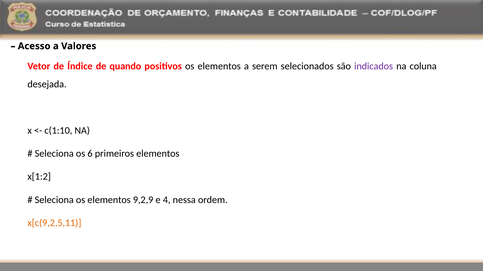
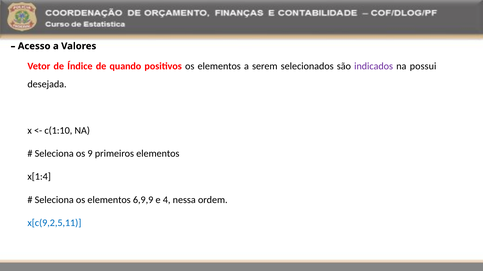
coluna: coluna -> possui (423, 66)
6: 6 -> 9 (90, 154)
x[1:2: x[1:2 -> x[1:4 (39, 177)
9,2,9: 9,2,9 -> 6,9,9 (143, 200)
x[c(9,2,5,11 colour: orange -> blue (54, 223)
